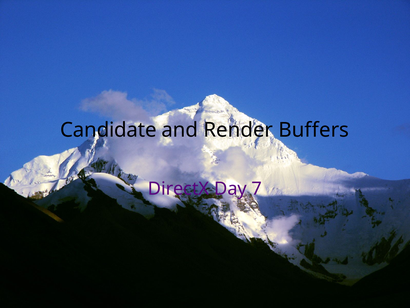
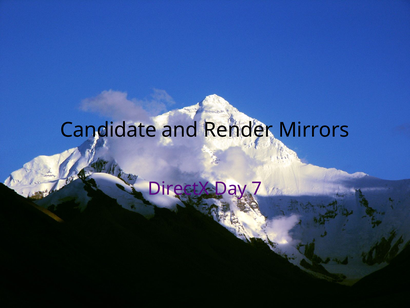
Buffers: Buffers -> Mirrors (314, 130)
